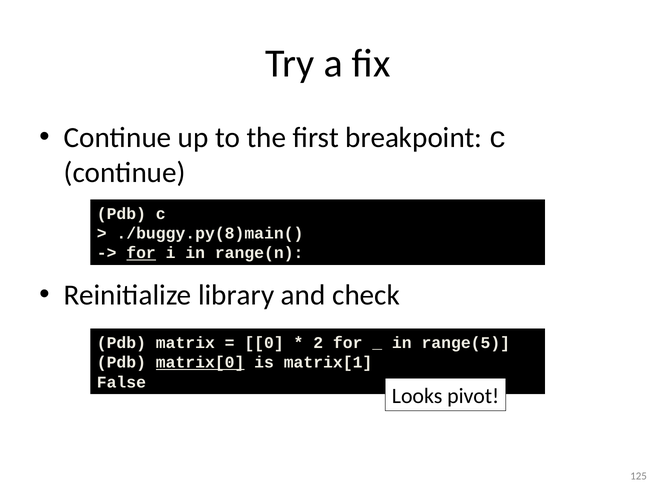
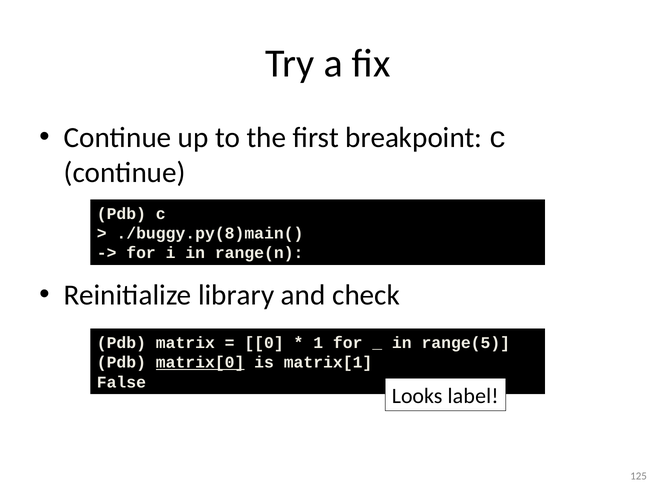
for underline: present -> none (141, 253)
2: 2 -> 1 (318, 343)
pivot: pivot -> label (473, 396)
